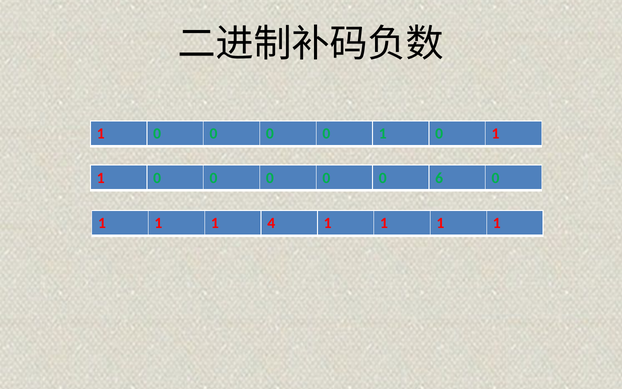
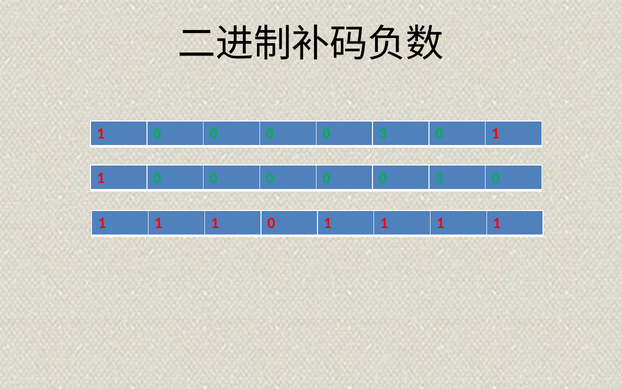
1: 1 -> 3 (383, 134)
6: 6 -> 3 (439, 178)
1 1 1 4: 4 -> 0 (271, 223)
